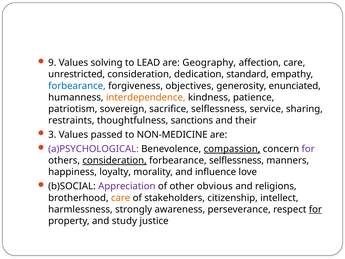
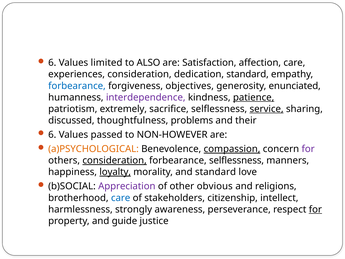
9: 9 -> 6 (52, 63)
solving: solving -> limited (107, 63)
LEAD: LEAD -> ALSO (148, 63)
Geography: Geography -> Satisfaction (209, 63)
unrestricted: unrestricted -> experiences (77, 74)
interdependence colour: orange -> purple (146, 97)
patience underline: none -> present (254, 97)
sovereign: sovereign -> extremely (123, 109)
service underline: none -> present (267, 109)
restraints: restraints -> discussed (71, 120)
sanctions: sanctions -> problems (192, 120)
3: 3 -> 6 (52, 135)
NON-MEDICINE: NON-MEDICINE -> NON-HOWEVER (172, 135)
a)PSYCHOLOGICAL colour: purple -> orange (94, 149)
loyalty underline: none -> present (115, 172)
and influence: influence -> standard (216, 172)
care colour: orange -> blue (121, 198)
study: study -> guide (124, 221)
